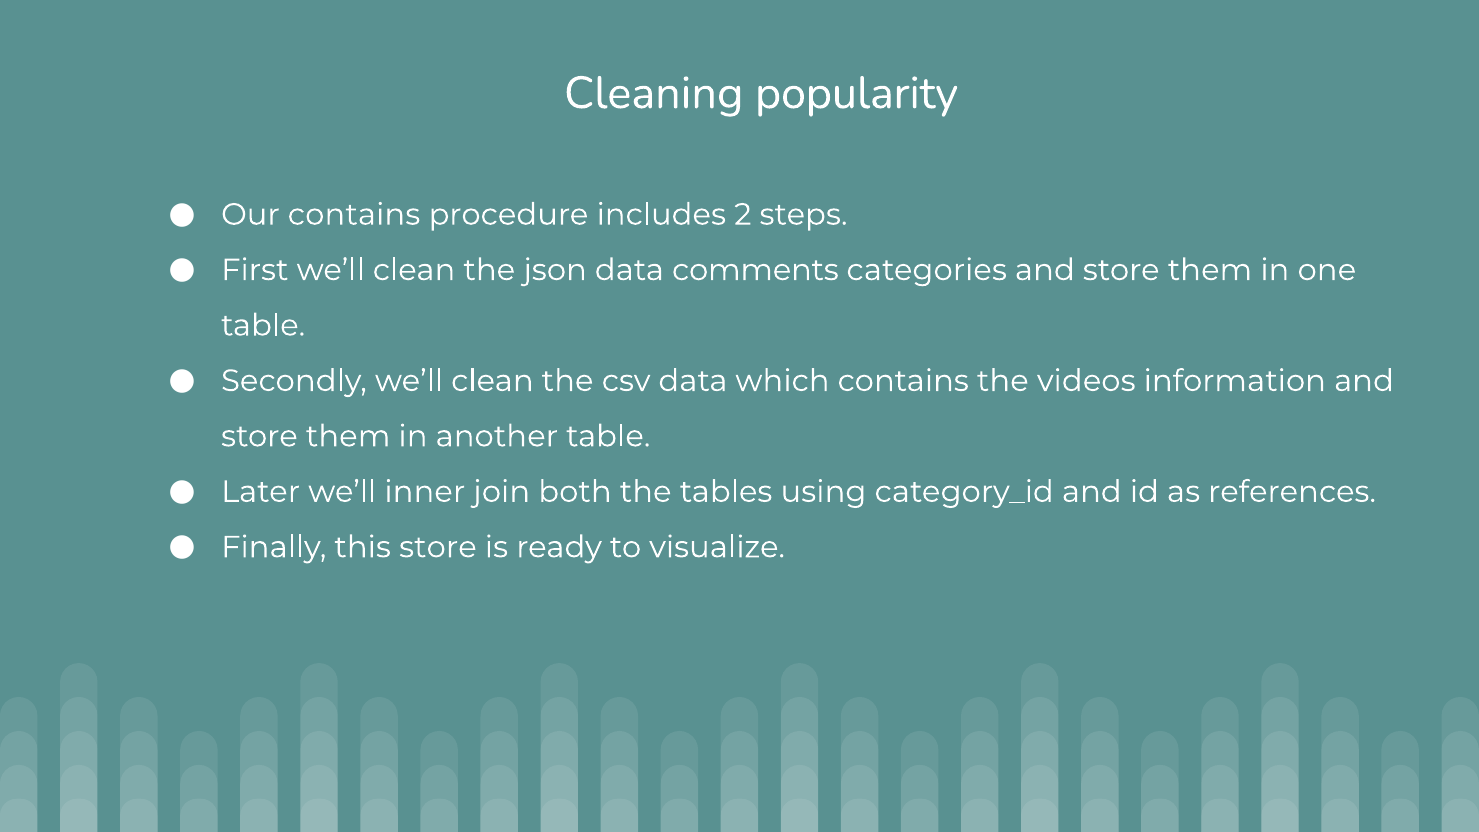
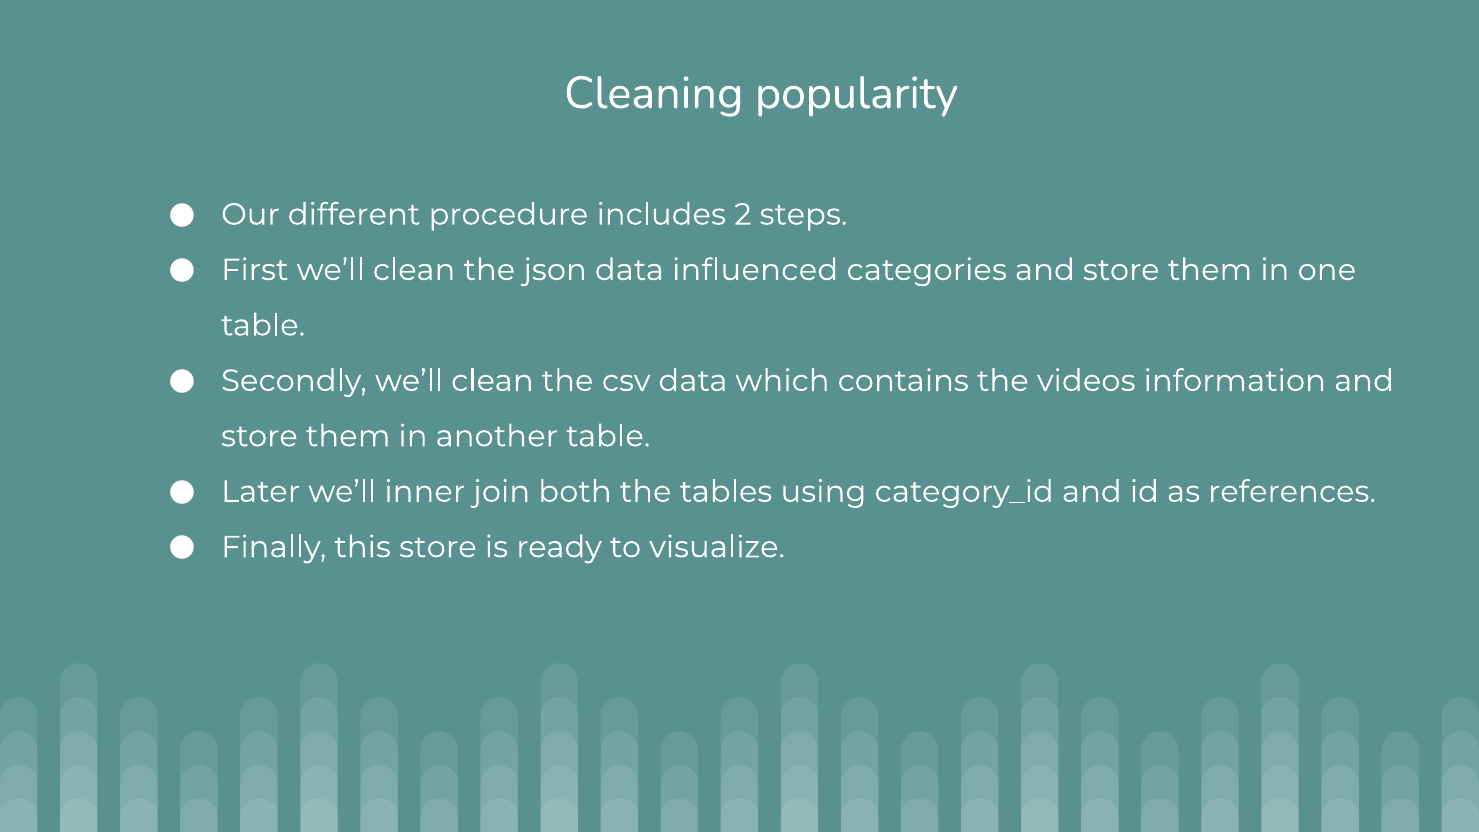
Our contains: contains -> different (354, 215)
comments: comments -> influenced (755, 270)
